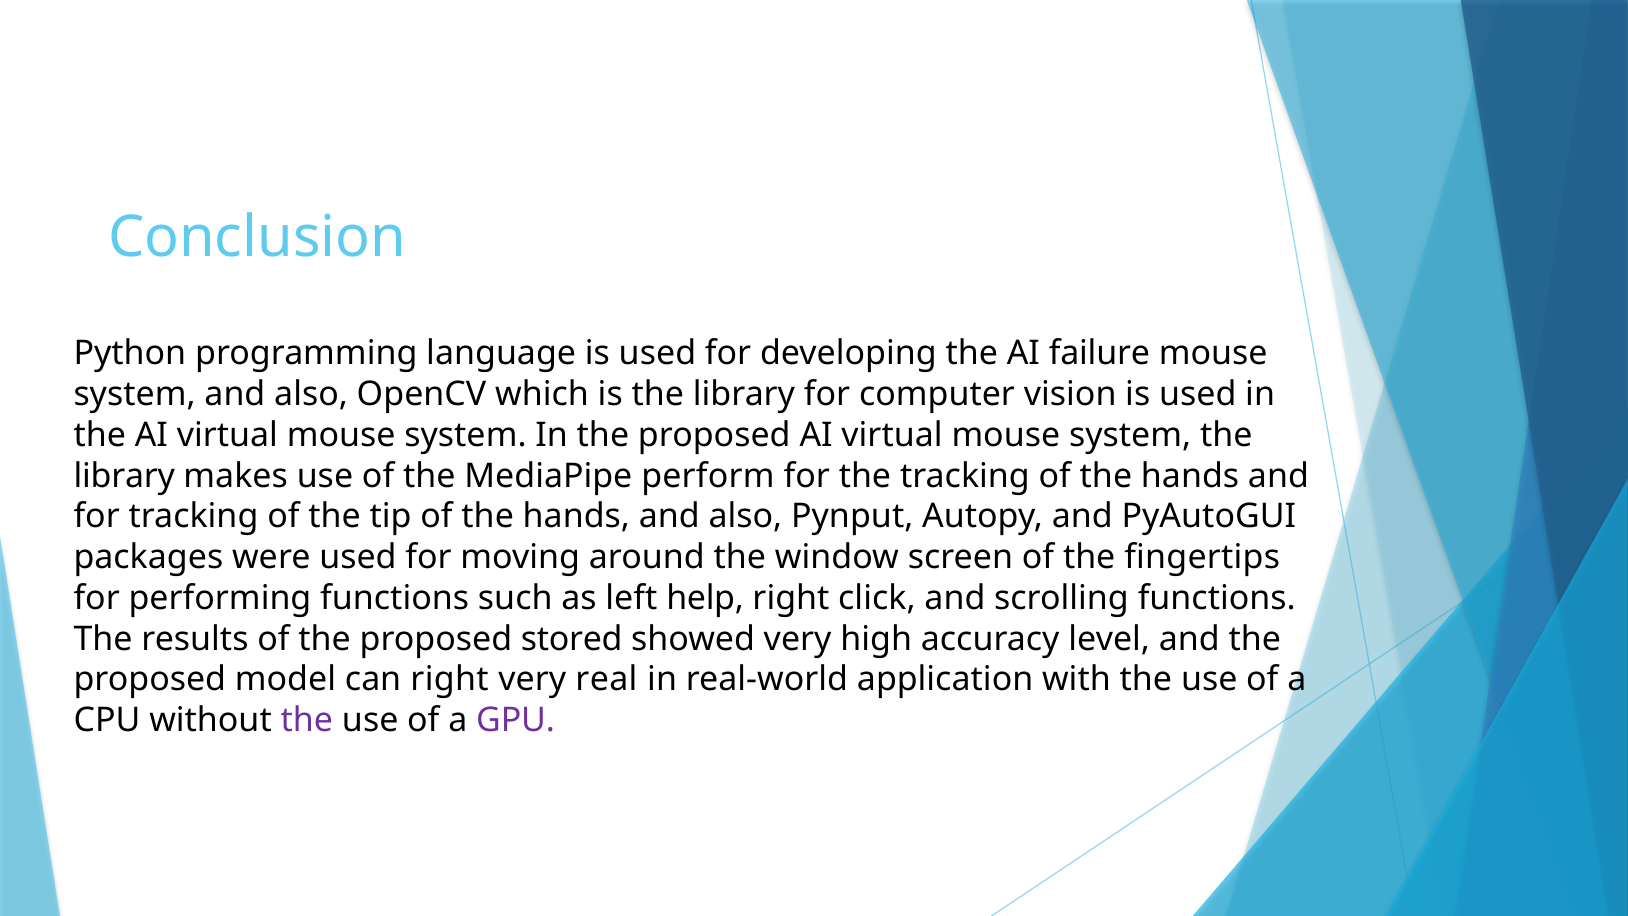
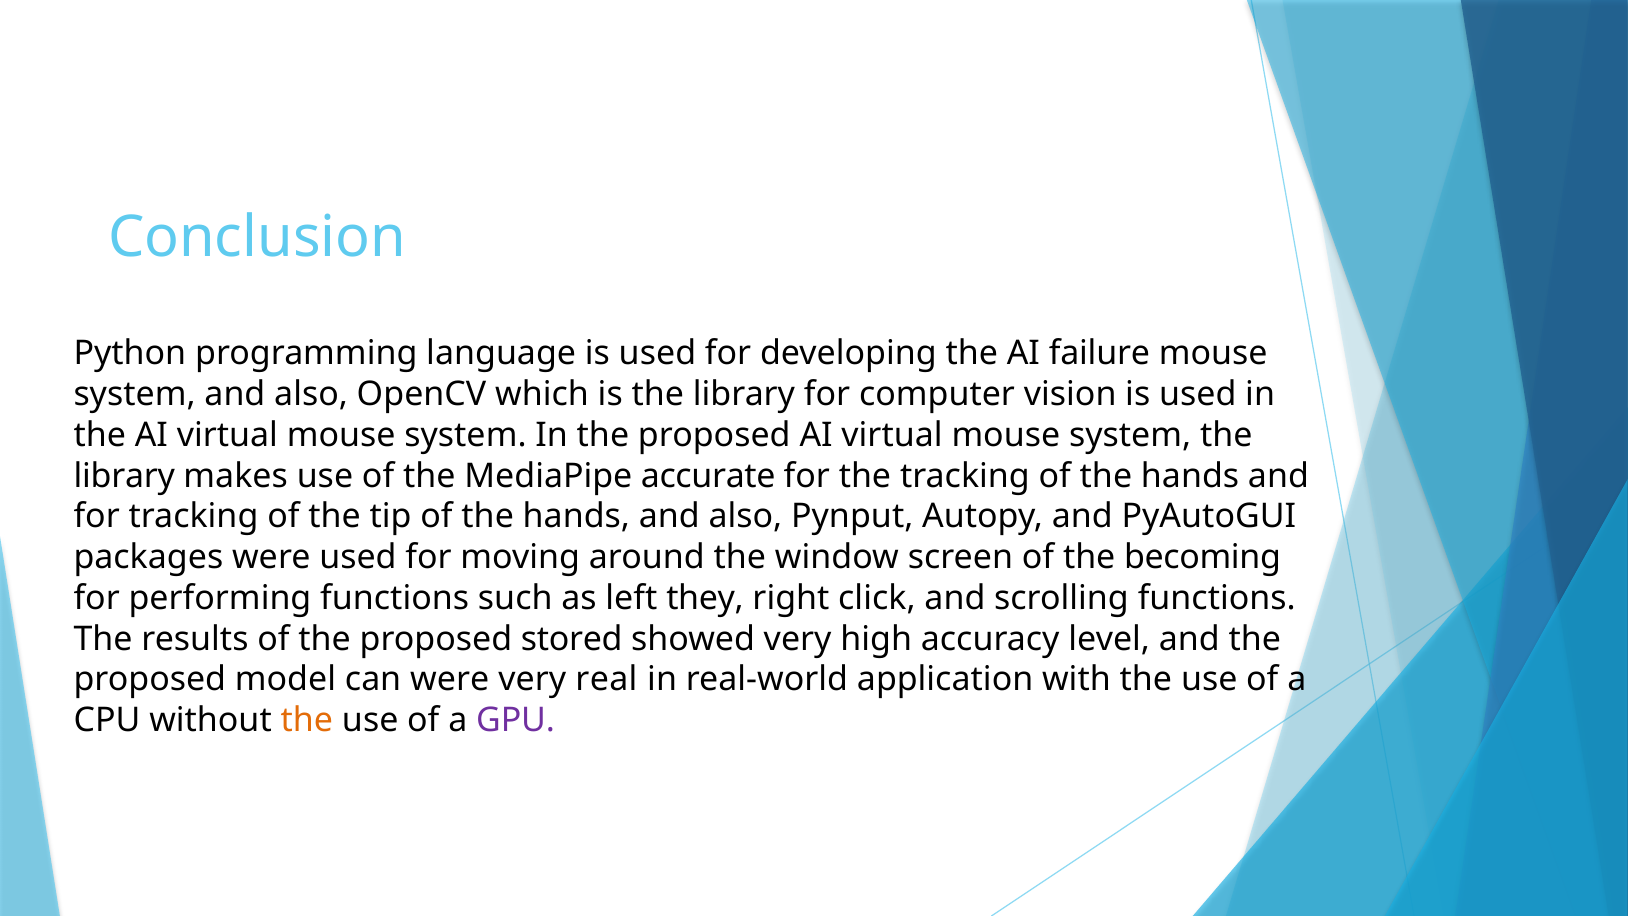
perform: perform -> accurate (708, 476)
fingertips: fingertips -> becoming (1202, 557)
help: help -> they (705, 598)
can right: right -> were (450, 680)
the colour: purple -> orange (307, 720)
